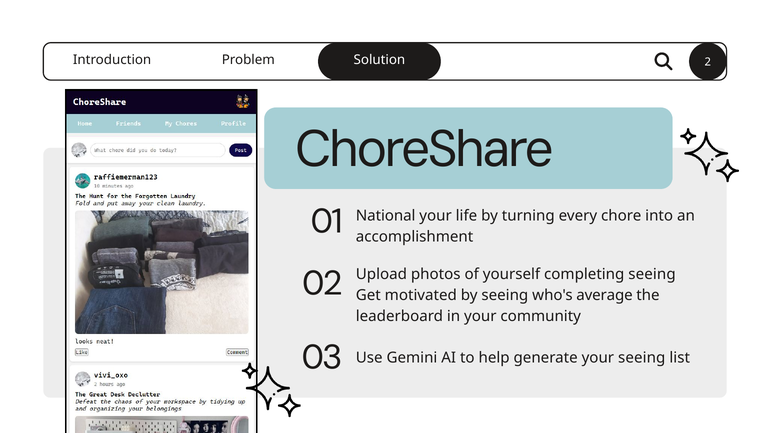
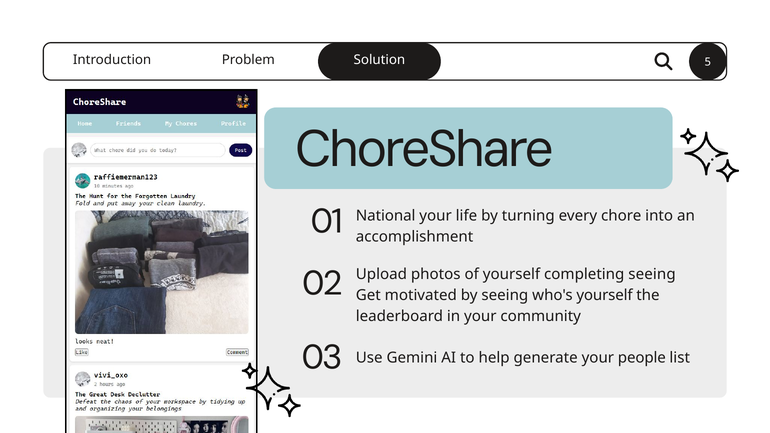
2: 2 -> 5 (708, 62)
who's average: average -> yourself (605, 295)
your seeing: seeing -> people (642, 358)
